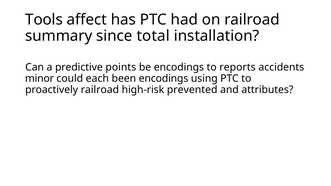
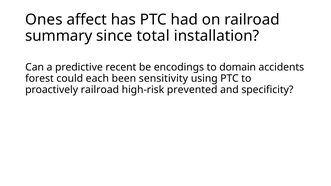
Tools: Tools -> Ones (44, 20)
points: points -> recent (121, 67)
reports: reports -> domain (238, 67)
minor: minor -> forest (39, 79)
been encodings: encodings -> sensitivity (163, 79)
attributes: attributes -> specificity (267, 90)
